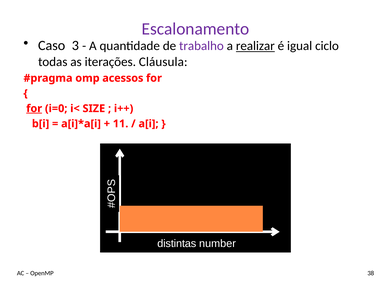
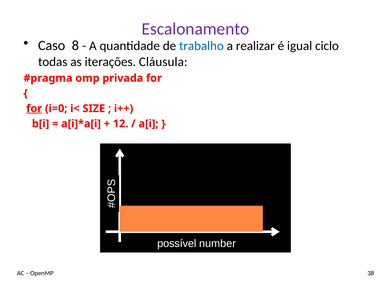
3: 3 -> 8 (75, 46)
trabalho colour: purple -> blue (201, 46)
realizar underline: present -> none (255, 46)
acessos: acessos -> privada (123, 78)
11: 11 -> 12 (121, 124)
distintas: distintas -> possível (177, 244)
